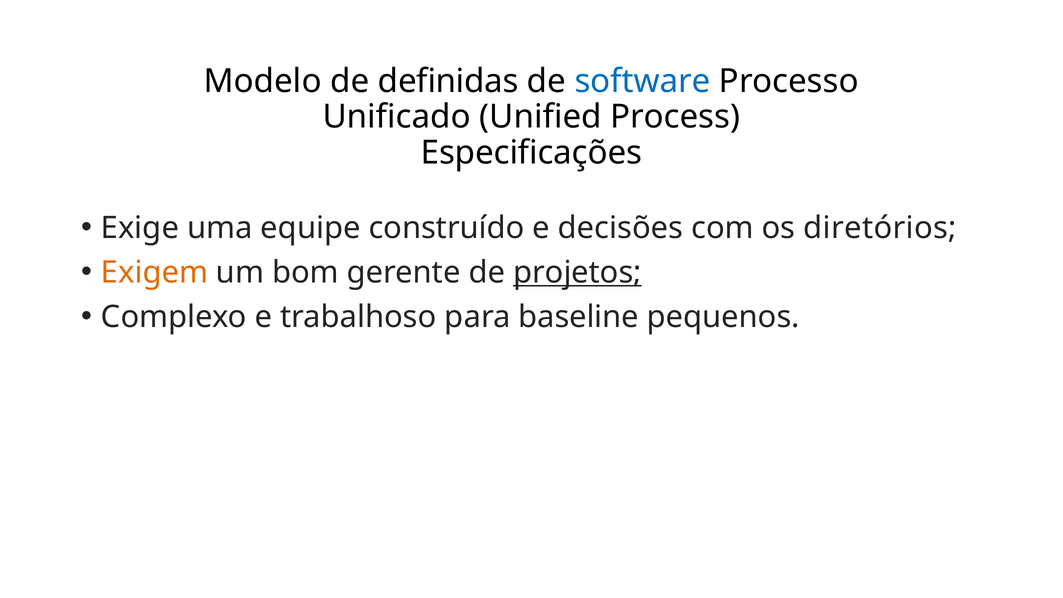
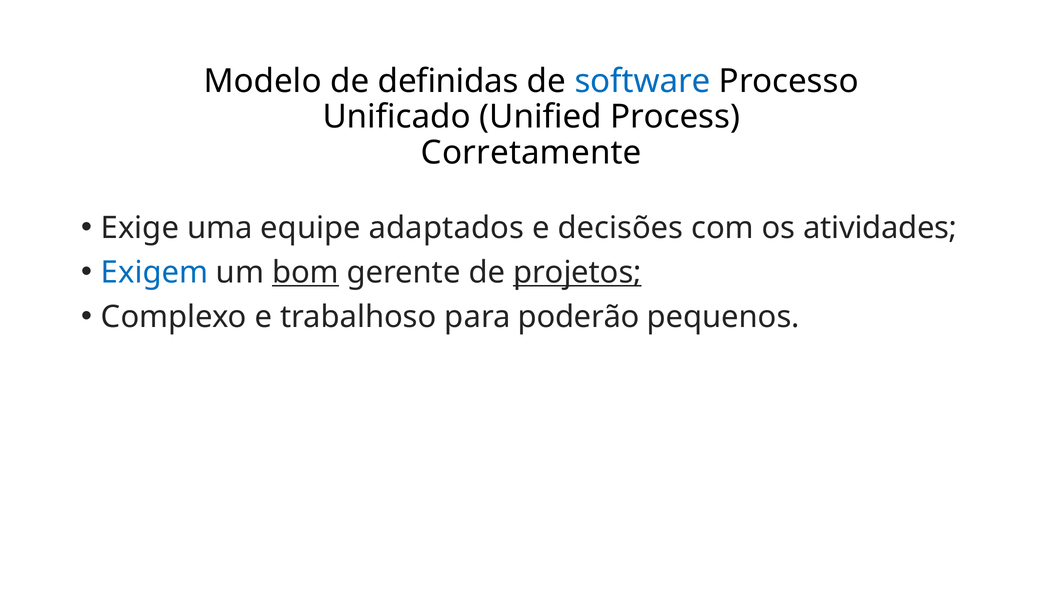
Especificações: Especificações -> Corretamente (531, 153)
construído: construído -> adaptados (446, 228)
diretórios: diretórios -> atividades (880, 228)
Exigem colour: orange -> blue (154, 272)
bom underline: none -> present (305, 272)
baseline: baseline -> poderão (579, 317)
